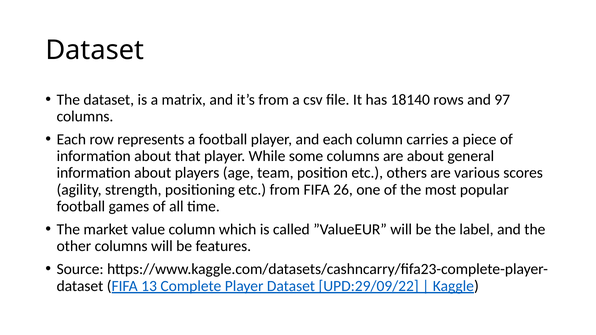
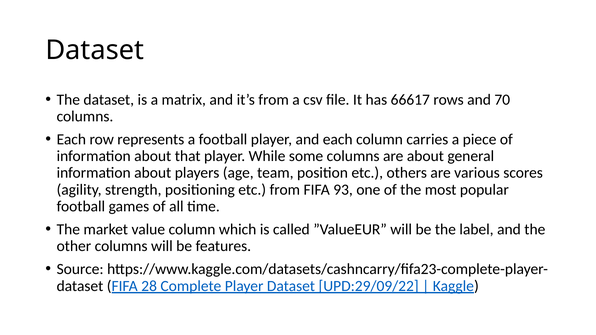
18140: 18140 -> 66617 (410, 100)
97: 97 -> 70 (502, 100)
26: 26 -> 93 (343, 190)
13: 13 -> 28 (149, 286)
